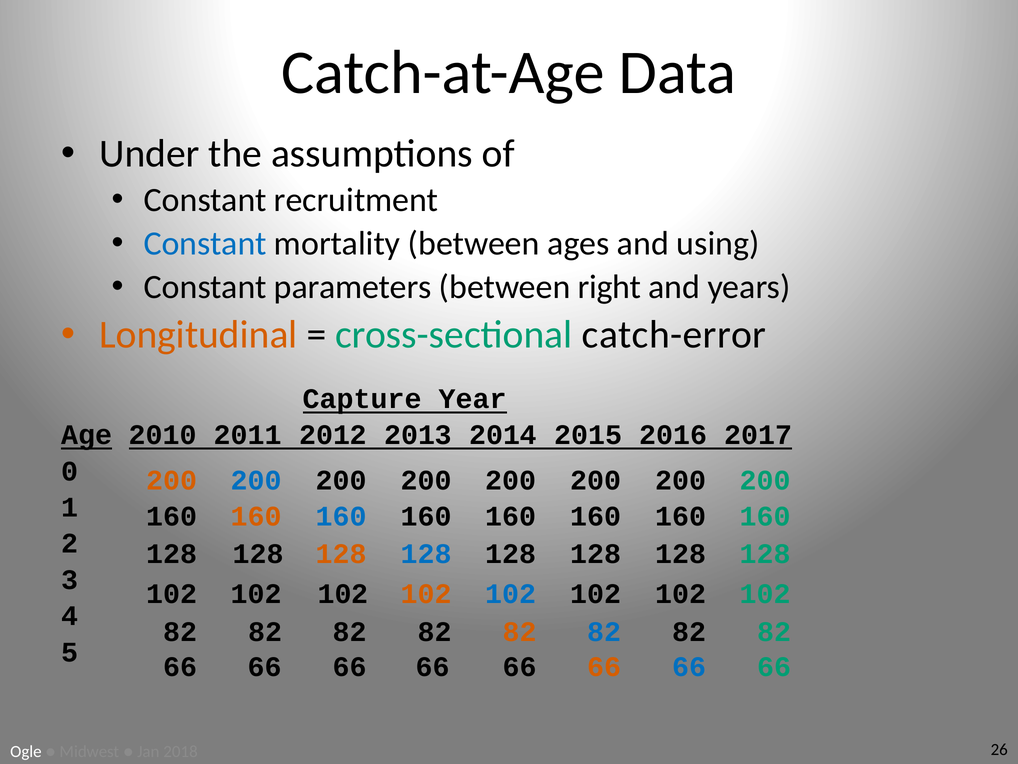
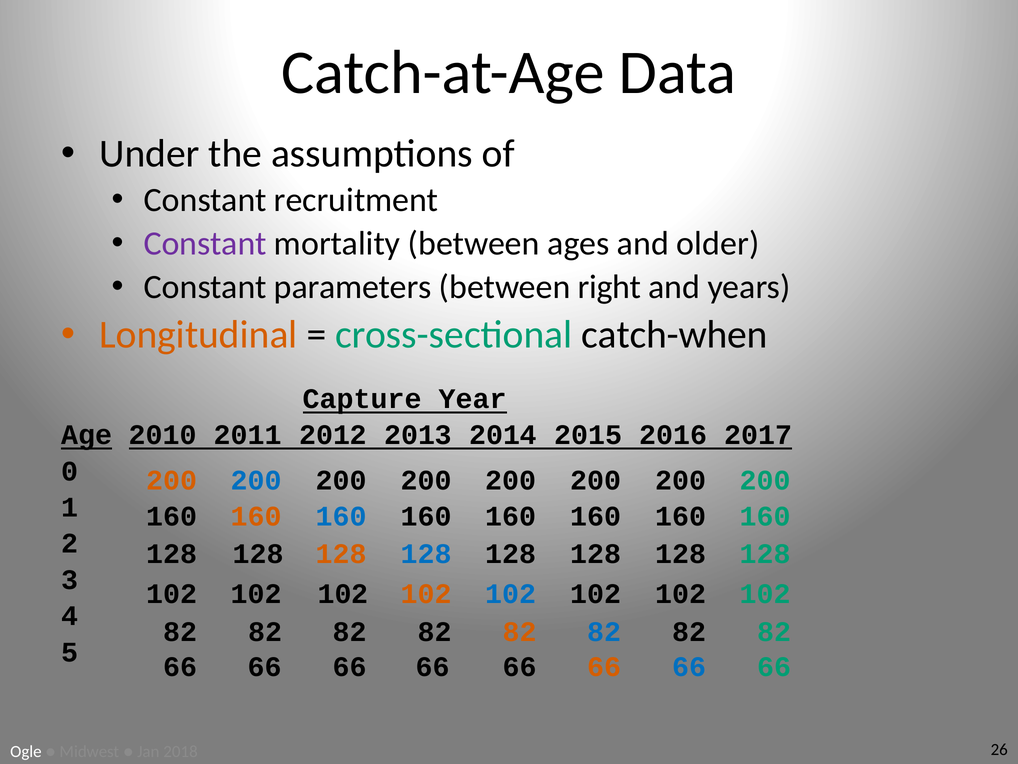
Constant colour: blue -> purple (205, 243)
using: using -> older (718, 243)
catch-error: catch-error -> catch-when (674, 334)
